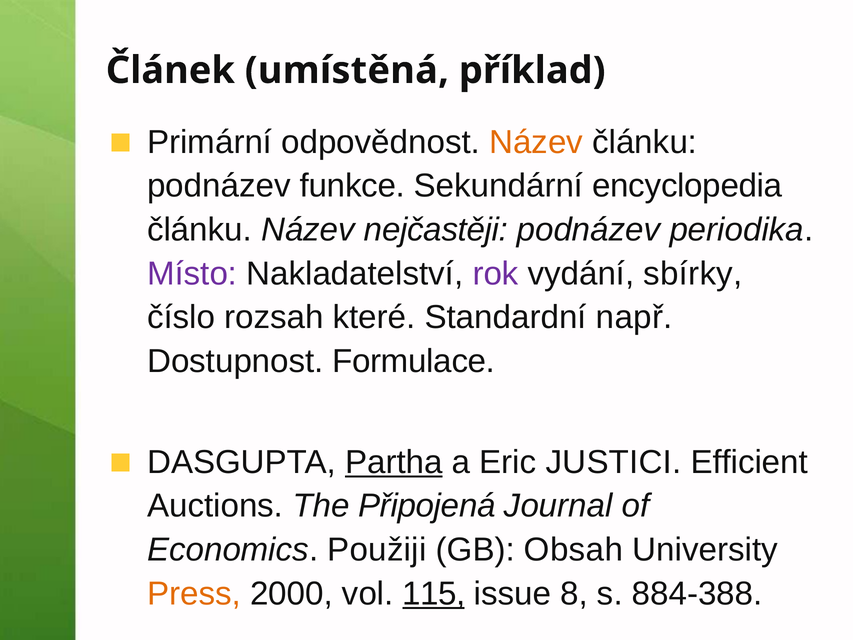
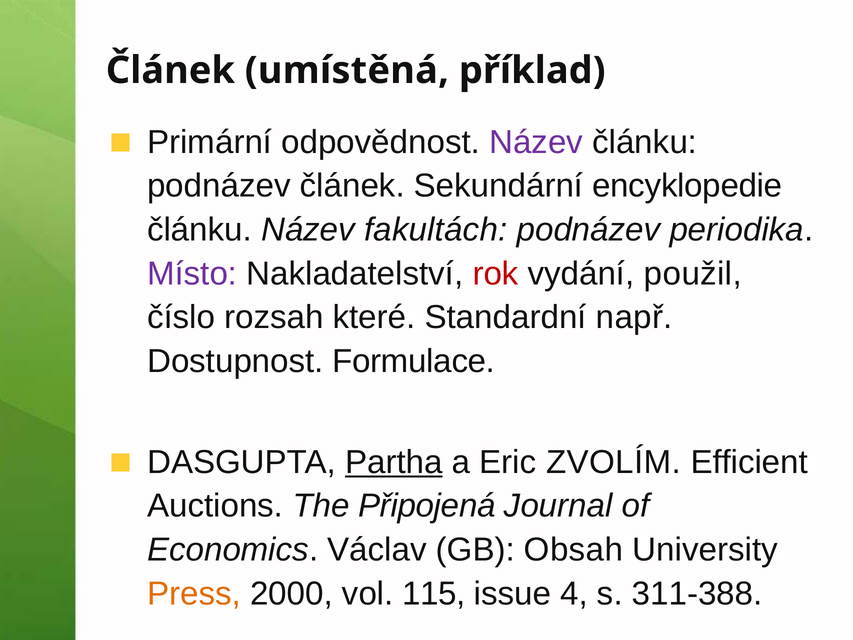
Název colour: orange -> purple (536, 142)
podnázev funkce: funkce -> článek (352, 186)
encyclopedia: encyclopedia -> encyklopedie (687, 186)
nejčastěji: nejčastěji -> fakultách (436, 230)
rok colour: purple -> red (496, 273)
sbírky: sbírky -> použil (693, 273)
JUSTICI: JUSTICI -> ZVOLÍM (613, 462)
Použiji: Použiji -> Václav (377, 550)
115 underline: present -> none (434, 593)
8: 8 -> 4 (574, 593)
884-388: 884-388 -> 311-388 (697, 593)
